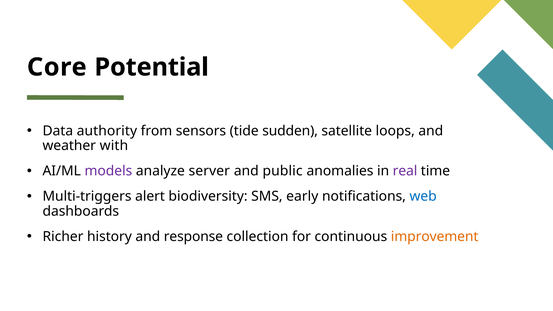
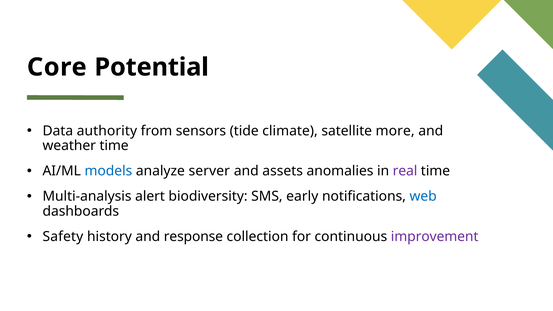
sudden: sudden -> climate (290, 131)
loops: loops -> more (395, 131)
weather with: with -> time (114, 146)
models colour: purple -> blue (108, 171)
public: public -> assets (283, 171)
Multi-triggers: Multi-triggers -> Multi-analysis (87, 196)
Richer: Richer -> Safety (63, 237)
improvement colour: orange -> purple (435, 237)
